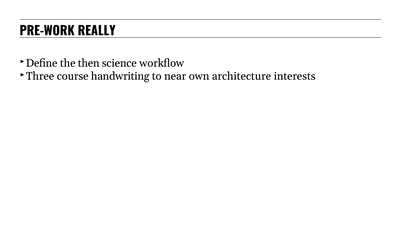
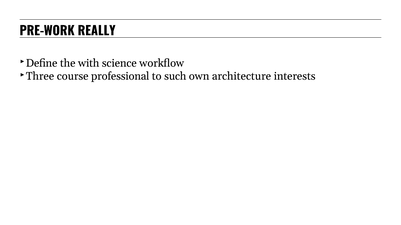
then: then -> with (89, 63)
handwriting: handwriting -> professional (120, 76)
near: near -> such (175, 76)
